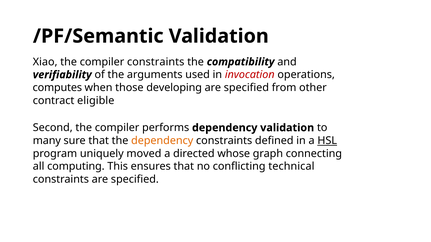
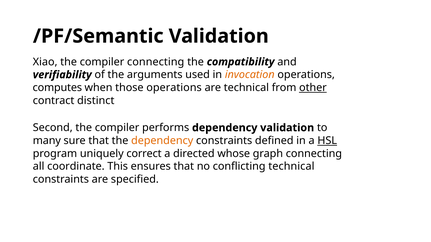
compiler constraints: constraints -> connecting (156, 62)
invocation colour: red -> orange (250, 75)
those developing: developing -> operations (174, 88)
specified: specified -> technical (246, 88)
other underline: none -> present (313, 88)
eligible: eligible -> distinct (96, 101)
moved: moved -> correct (144, 154)
computing: computing -> coordinate (76, 167)
